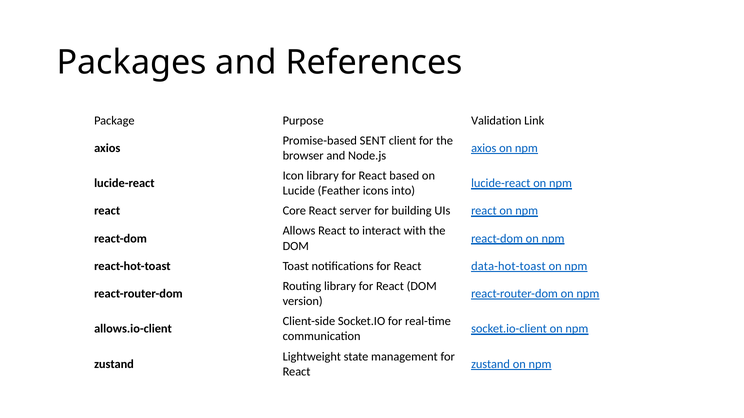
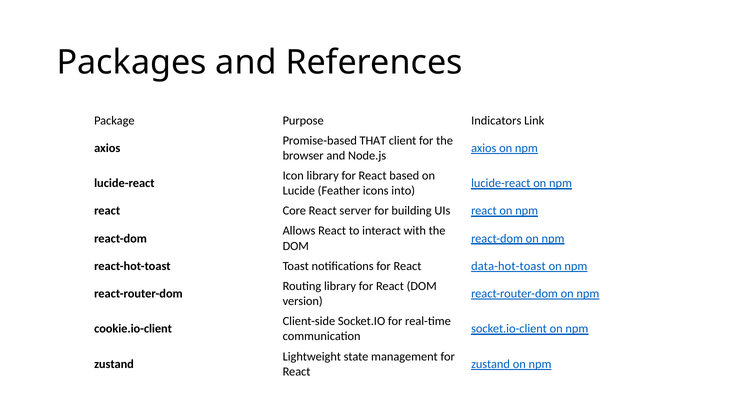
Validation: Validation -> Indicators (496, 121)
SENT: SENT -> THAT (373, 141)
allows.io-client: allows.io-client -> cookie.io-client (133, 329)
